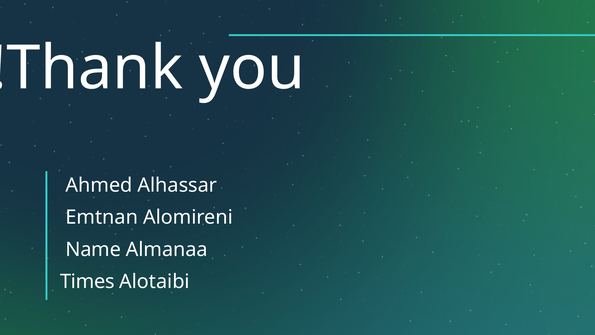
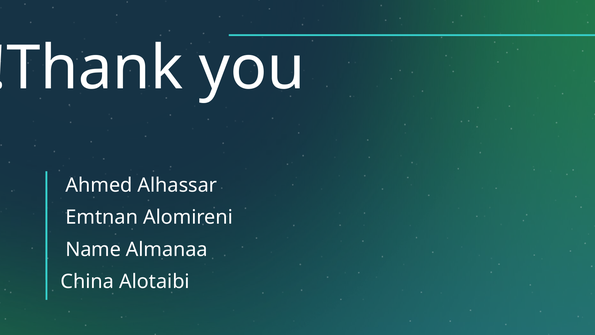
Times: Times -> China (87, 281)
